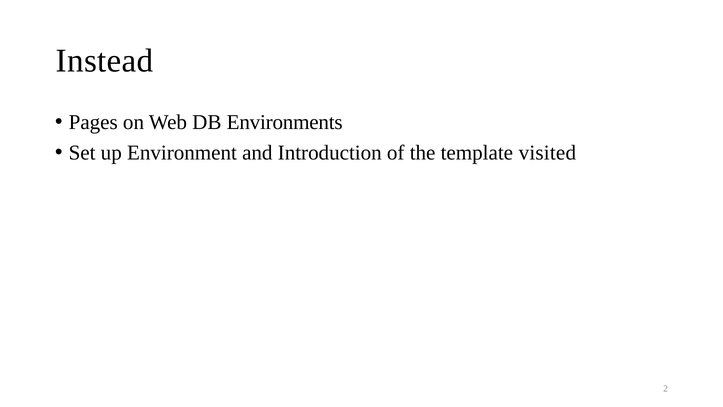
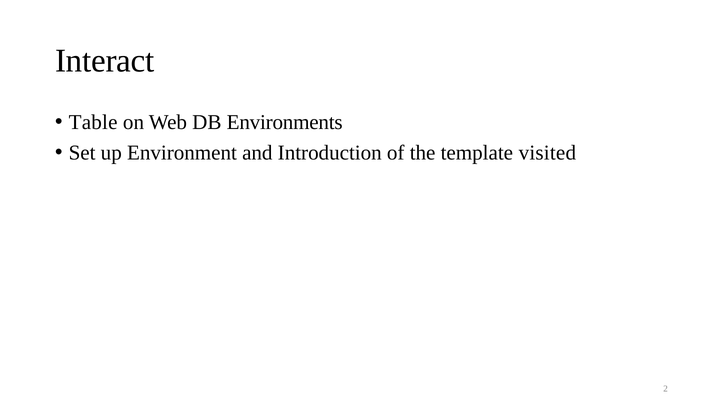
Instead: Instead -> Interact (105, 61)
Pages: Pages -> Table (93, 122)
